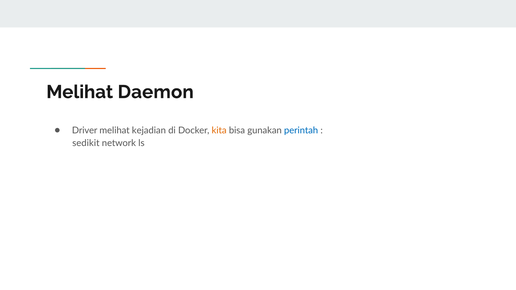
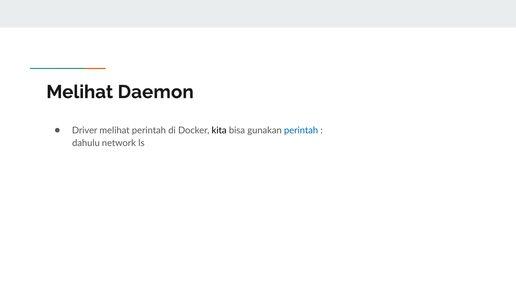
melihat kejadian: kejadian -> perintah (149, 130)
kita colour: orange -> black (219, 130)
sedikit: sedikit -> dahulu (86, 143)
